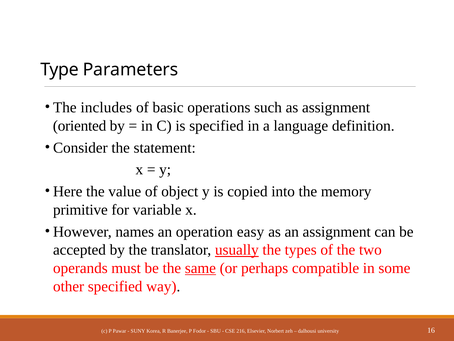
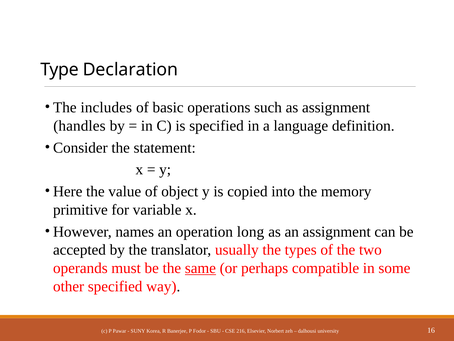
Parameters: Parameters -> Declaration (130, 70)
oriented: oriented -> handles (79, 126)
easy: easy -> long (251, 231)
usually underline: present -> none (237, 250)
